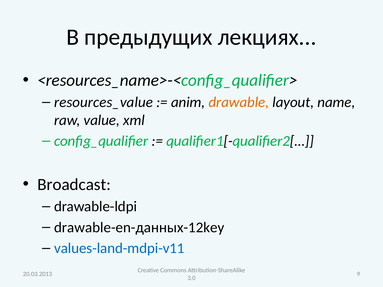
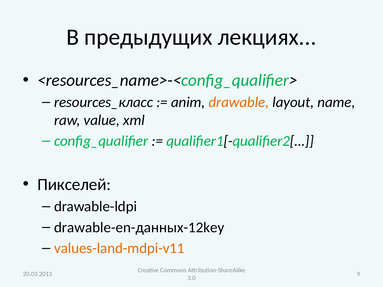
resources_value: resources_value -> resources_класс (104, 102)
Broadcast: Broadcast -> Пикселей (74, 185)
values-land-mdpi-v11 colour: blue -> orange (119, 248)
